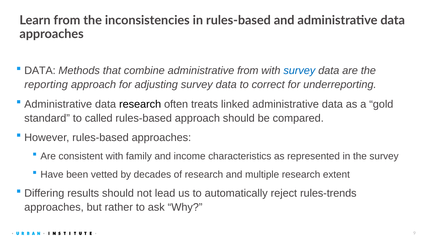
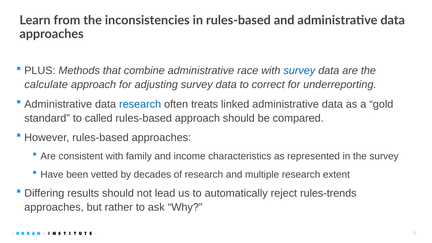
DATA: DATA -> PLUS (40, 71)
administrative from: from -> race (248, 71)
reporting: reporting -> calculate (46, 85)
research colour: black -> blue (140, 104)
